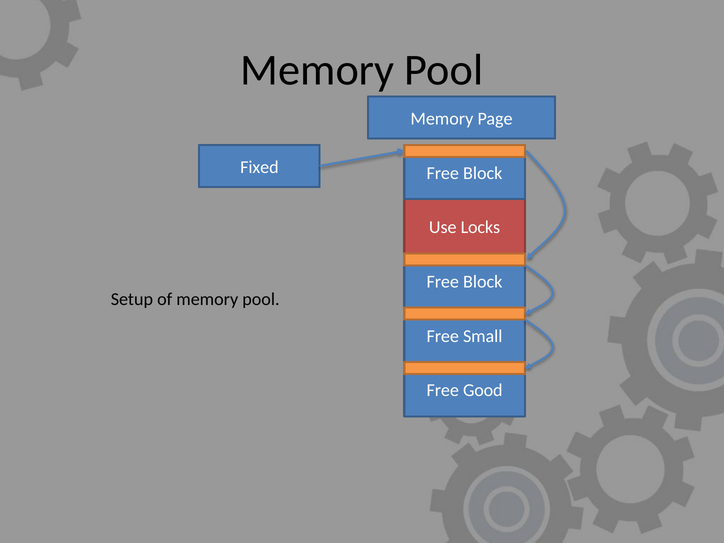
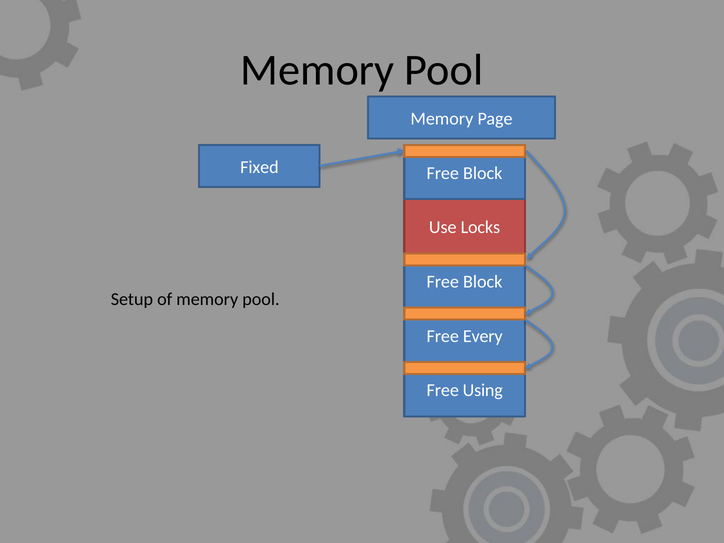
Small: Small -> Every (483, 336)
Good: Good -> Using (483, 390)
